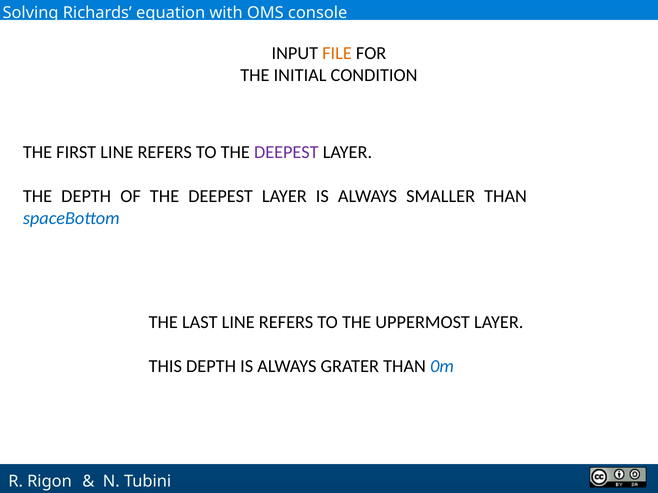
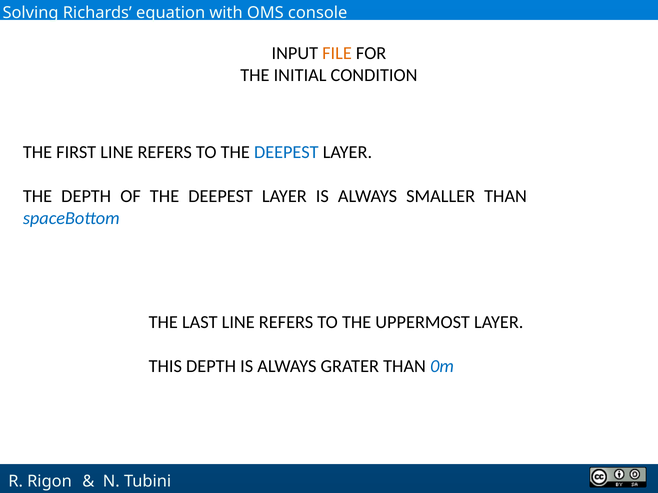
DEEPEST colour: purple -> blue (286, 153)
